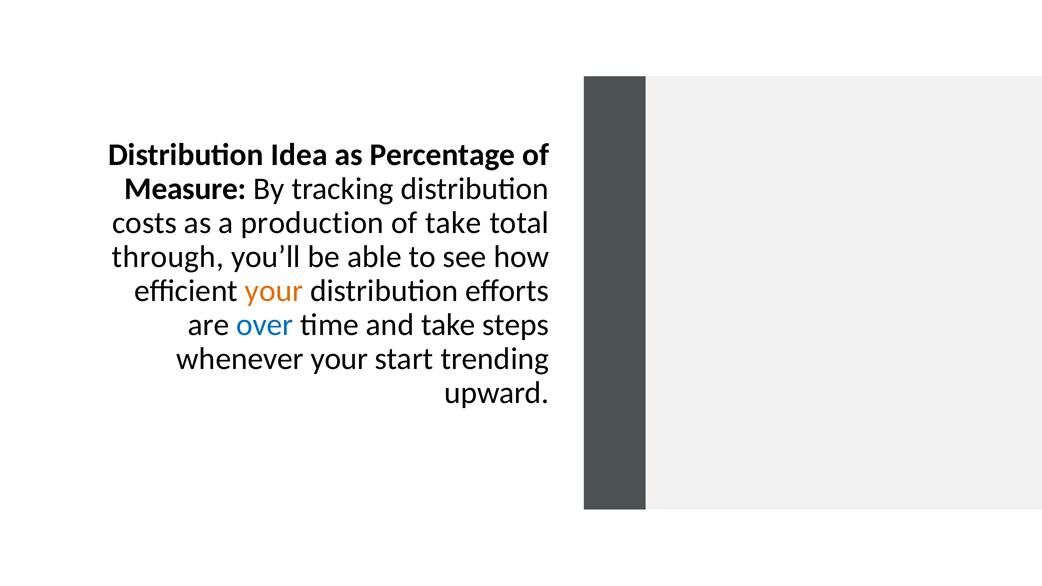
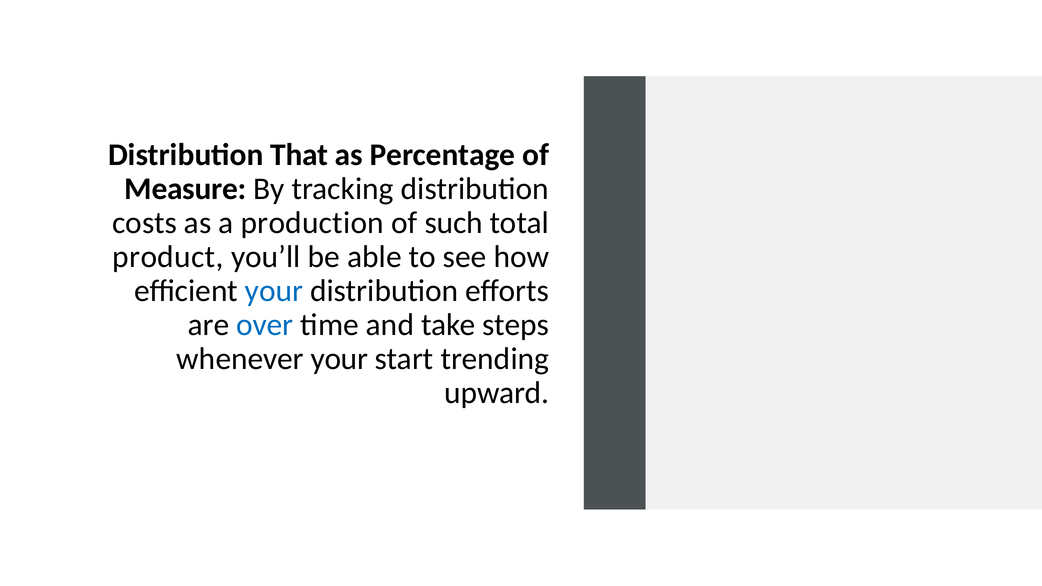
Idea: Idea -> That (299, 155)
of take: take -> such (454, 223)
through: through -> product (168, 257)
your colour: orange -> blue (274, 291)
